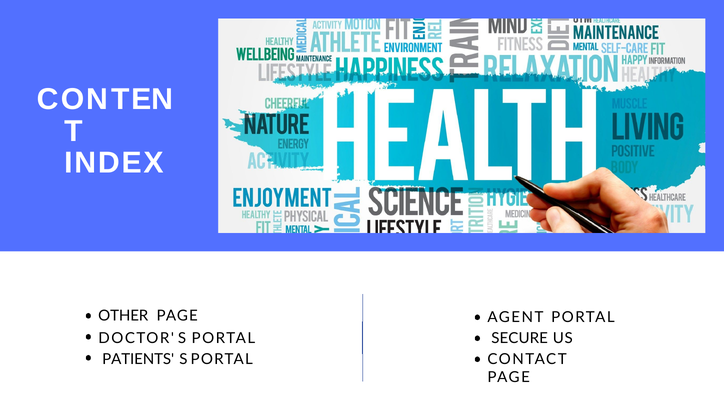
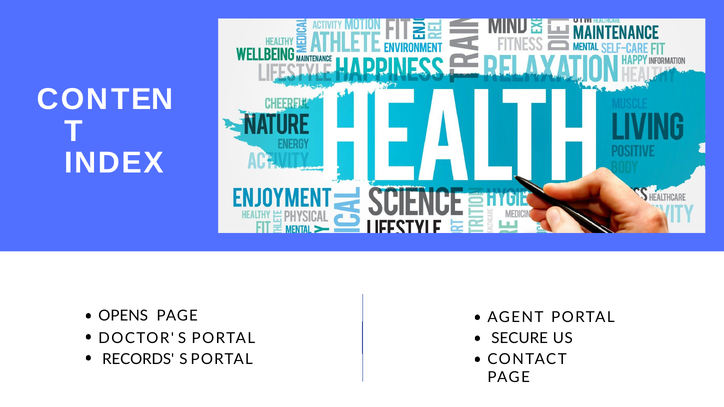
OTHER: OTHER -> OPENS (123, 316)
PATIENTS: PATIENTS -> RECORDS (138, 359)
